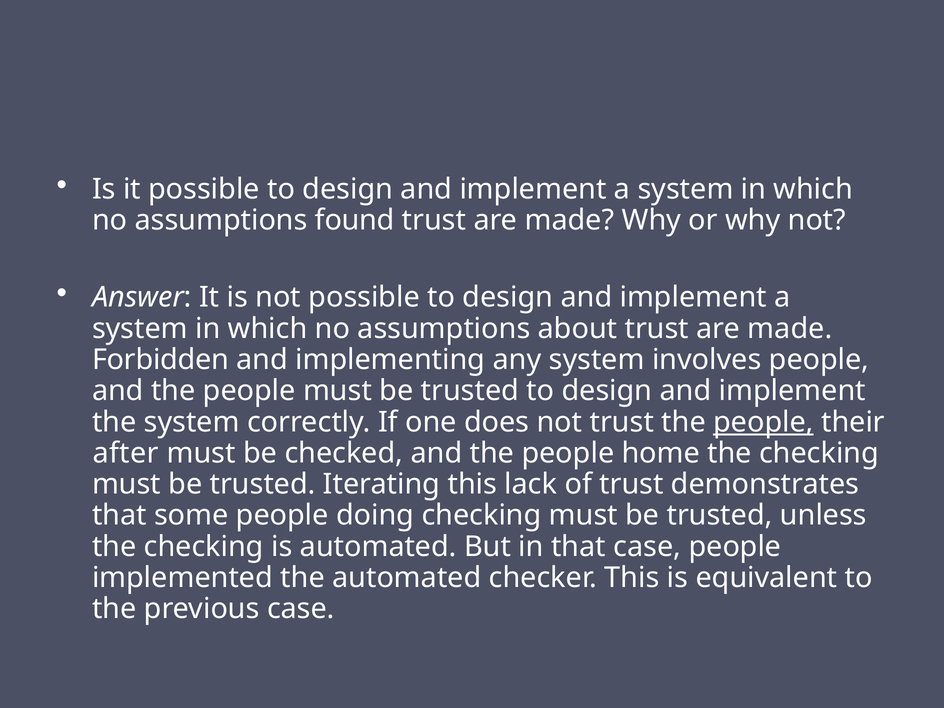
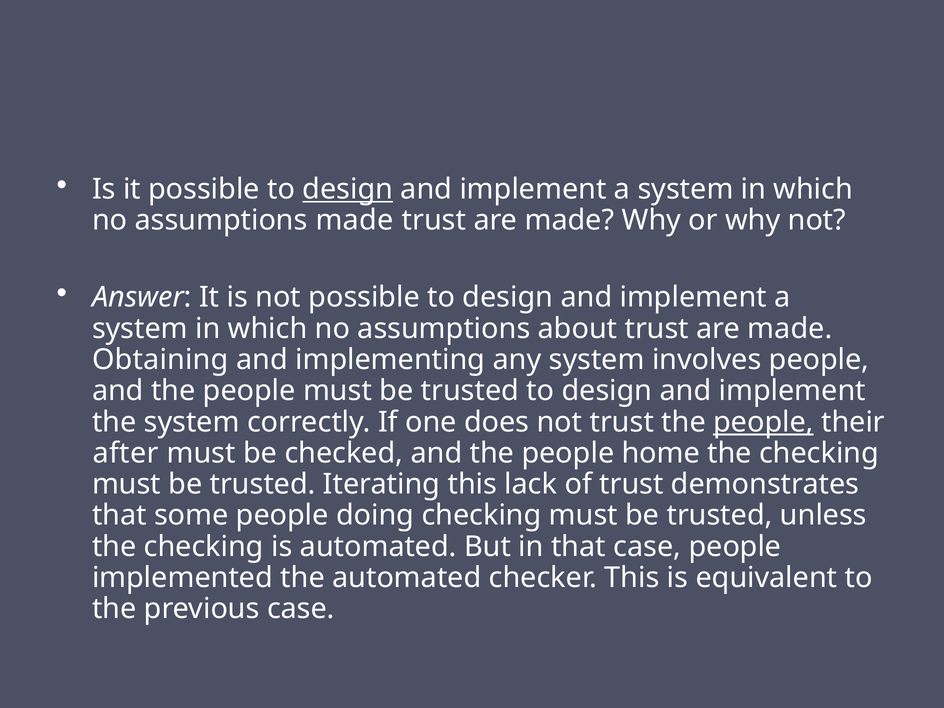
design underline: none -> present (348, 189)
assumptions found: found -> made (355, 220)
Forbidden: Forbidden -> Obtaining (160, 360)
